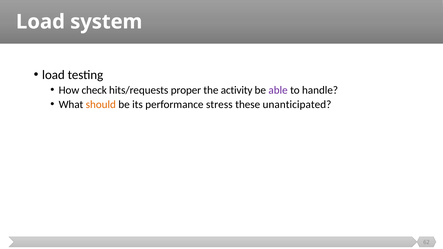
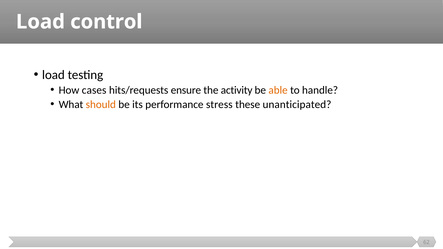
system: system -> control (106, 22)
check: check -> cases (94, 90)
proper: proper -> ensure (186, 90)
able colour: purple -> orange (278, 90)
